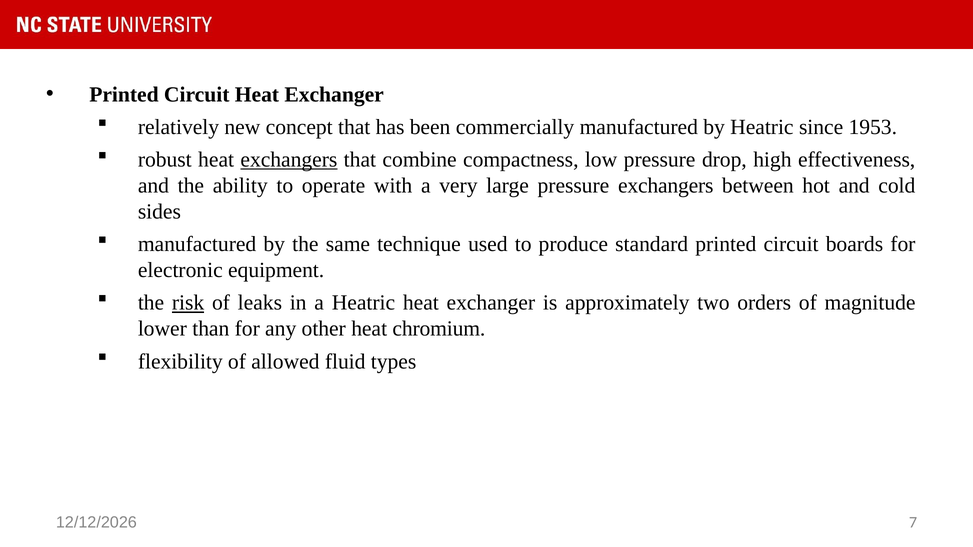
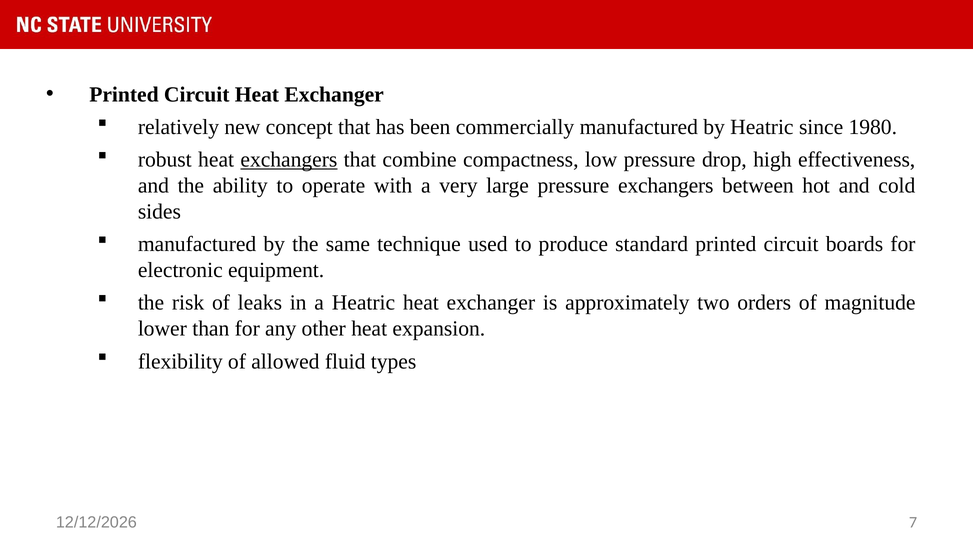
1953: 1953 -> 1980 (873, 127)
risk underline: present -> none (188, 303)
chromium: chromium -> expansion (439, 329)
